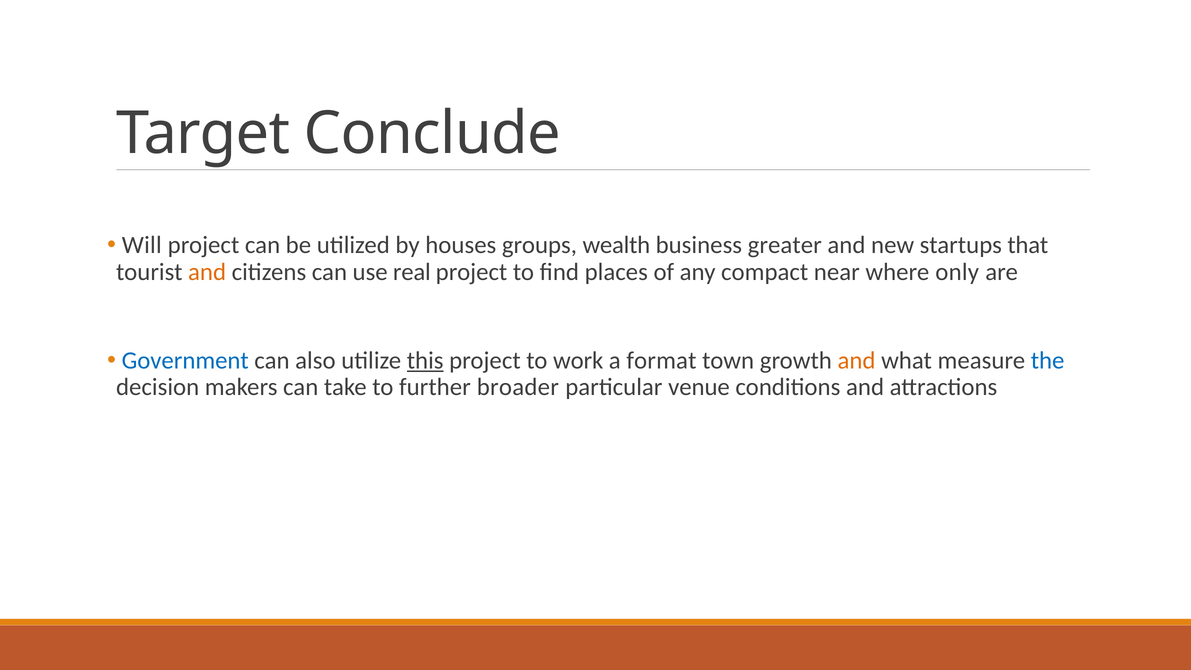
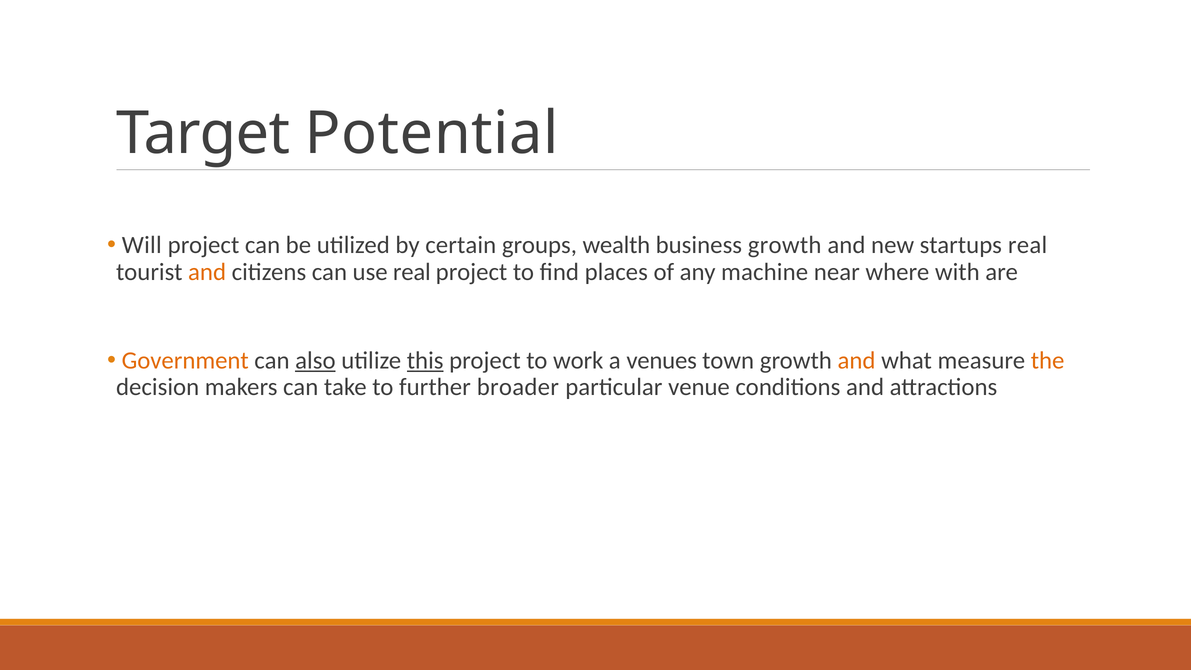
Conclude: Conclude -> Potential (432, 133)
houses: houses -> certain (461, 245)
business greater: greater -> growth (785, 245)
startups that: that -> real (1028, 245)
compact: compact -> machine (765, 272)
only: only -> with (957, 272)
Government colour: blue -> orange (185, 360)
also underline: none -> present (315, 360)
format: format -> venues (662, 360)
the colour: blue -> orange (1048, 360)
